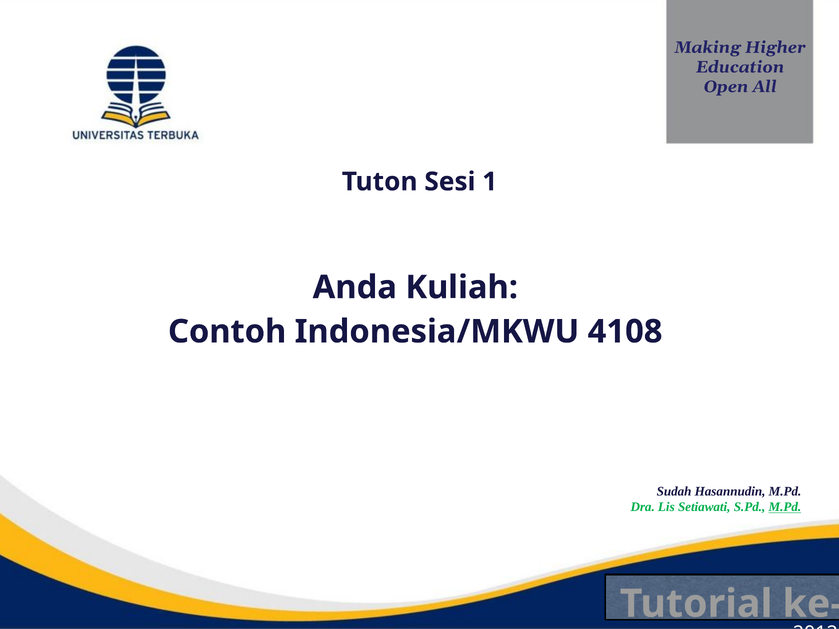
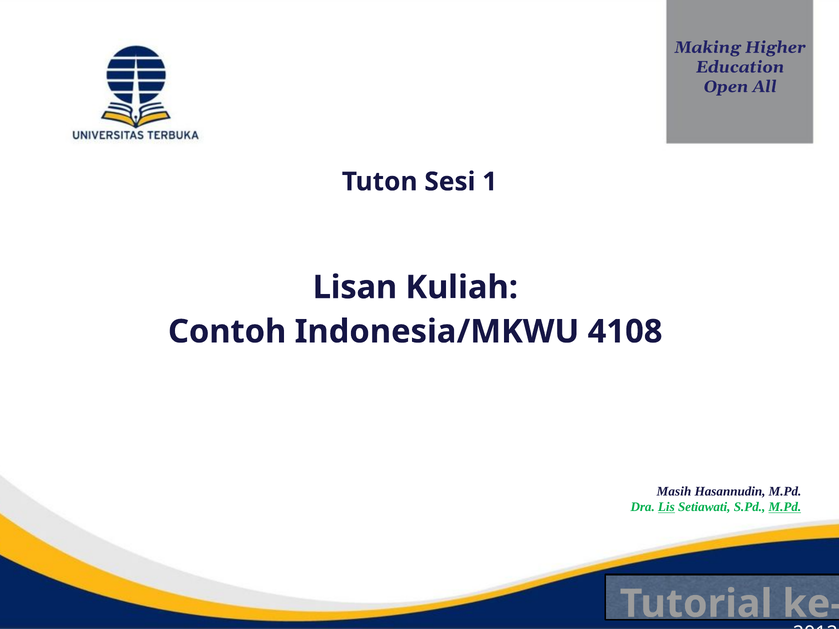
Anda: Anda -> Lisan (355, 287)
Sudah: Sudah -> Masih (674, 492)
Lis underline: none -> present (666, 507)
